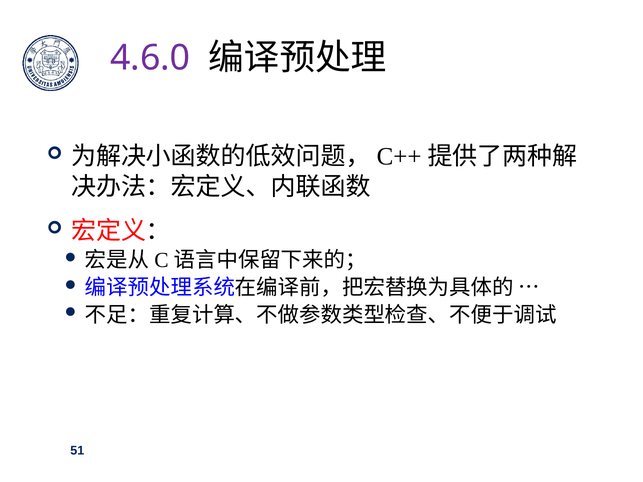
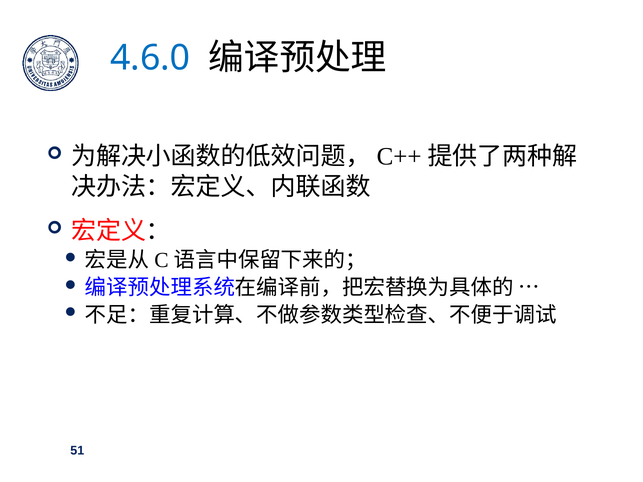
4.6.0 colour: purple -> blue (150, 58)
